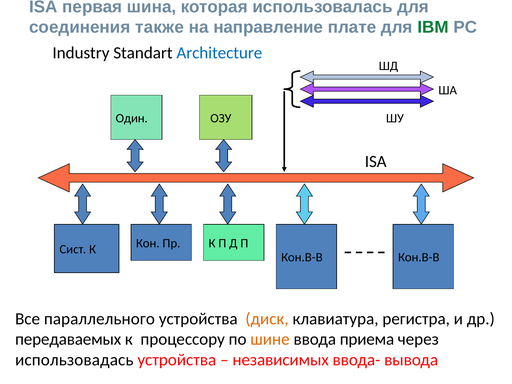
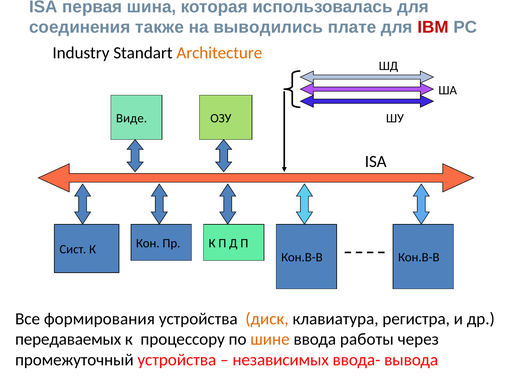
направление: направление -> выводились (268, 27)
IBM colour: green -> red (433, 27)
Architecture colour: blue -> orange (219, 53)
Один: Один -> Виде (132, 118)
параллельного: параллельного -> формирования (99, 319)
приема: приема -> работы (367, 339)
использовадась: использовадась -> промежуточный (74, 360)
